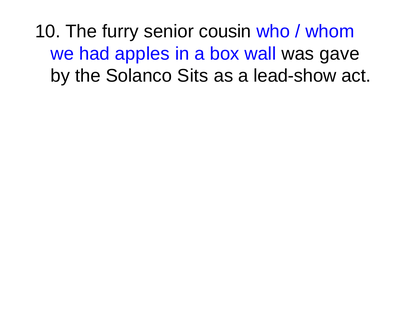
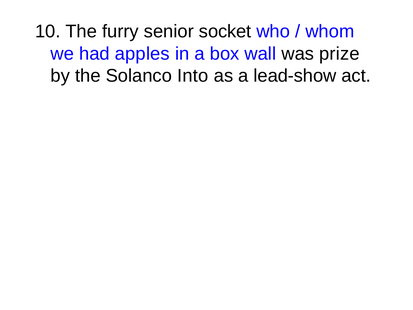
cousin: cousin -> socket (225, 32)
gave: gave -> prize (340, 54)
Sits: Sits -> Into (193, 76)
